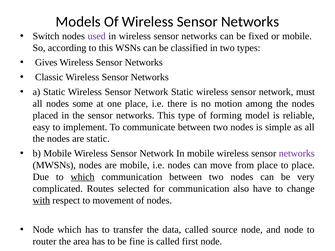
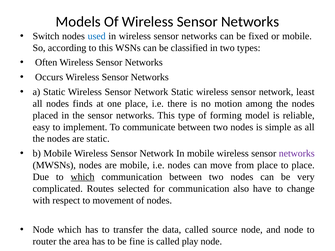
used colour: purple -> blue (97, 36)
Gives: Gives -> Often (46, 63)
Classic: Classic -> Occurs (49, 77)
must: must -> least (305, 92)
some: some -> finds (83, 104)
with underline: present -> none (41, 200)
first: first -> play (190, 242)
